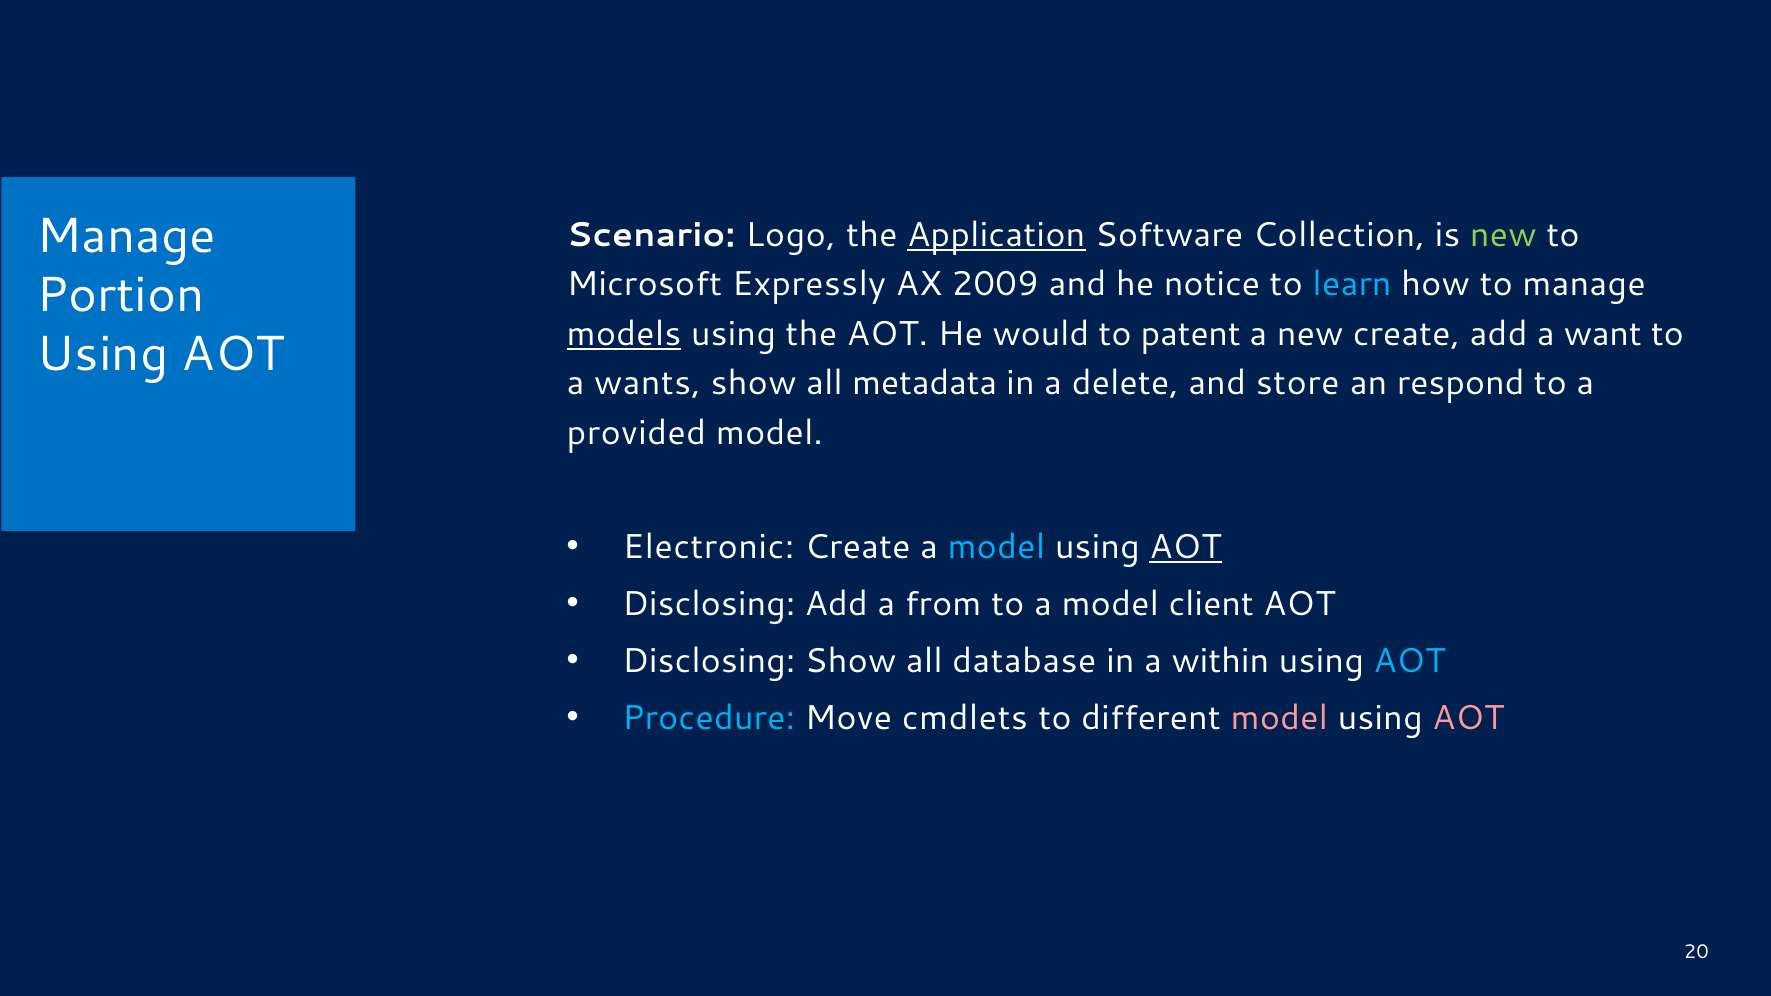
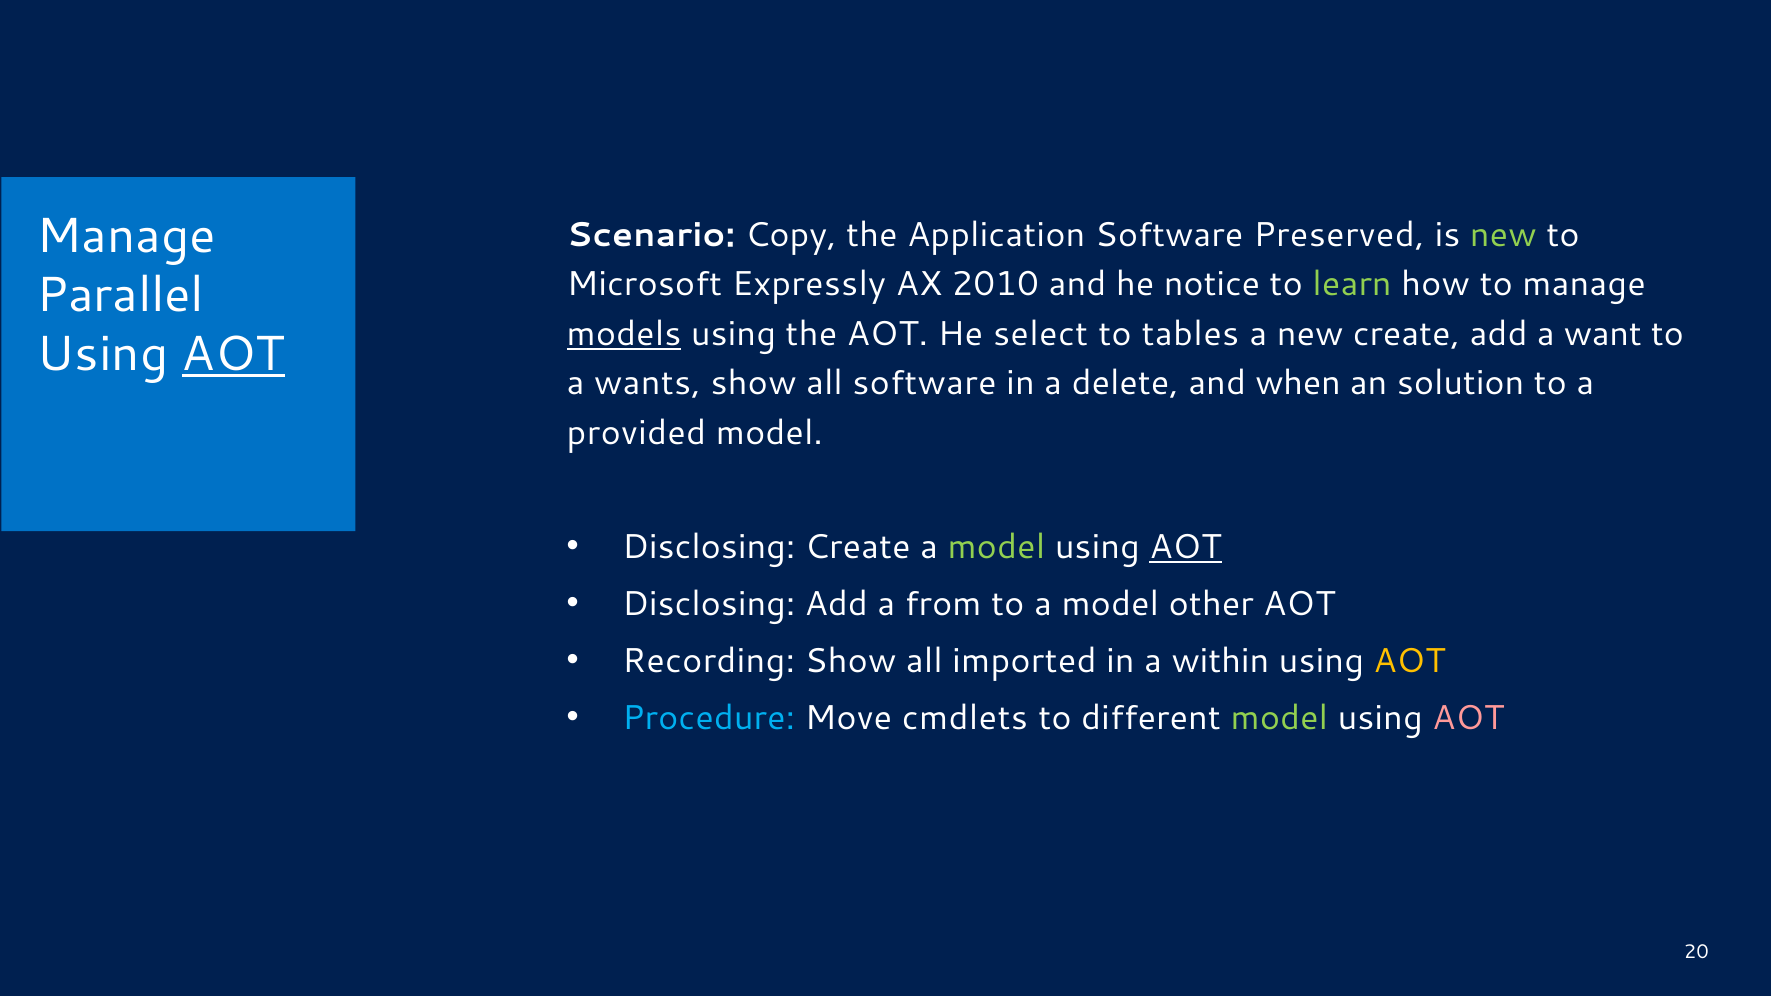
Logo: Logo -> Copy (791, 235)
Application underline: present -> none (996, 235)
Collection: Collection -> Preserved (1339, 235)
2009: 2009 -> 2010 (995, 285)
learn colour: light blue -> light green (1352, 285)
Portion: Portion -> Parallel (121, 296)
would: would -> select (1041, 334)
patent: patent -> tables (1190, 334)
AOT underline: none -> present (233, 355)
all metadata: metadata -> software (924, 384)
store: store -> when (1298, 384)
respond: respond -> solution (1461, 384)
Electronic: Electronic -> Disclosing (709, 547)
model colour: light blue -> light green (996, 547)
client: client -> other (1211, 604)
Disclosing: Disclosing -> Recording (709, 661)
database: database -> imported (1024, 661)
AOT colour: light blue -> yellow (1409, 661)
model colour: pink -> light green (1279, 718)
